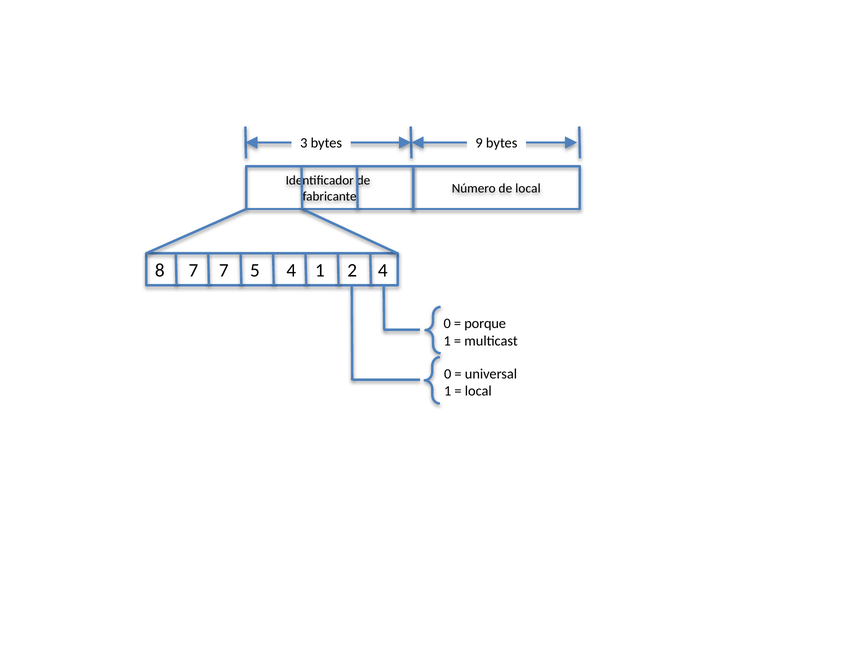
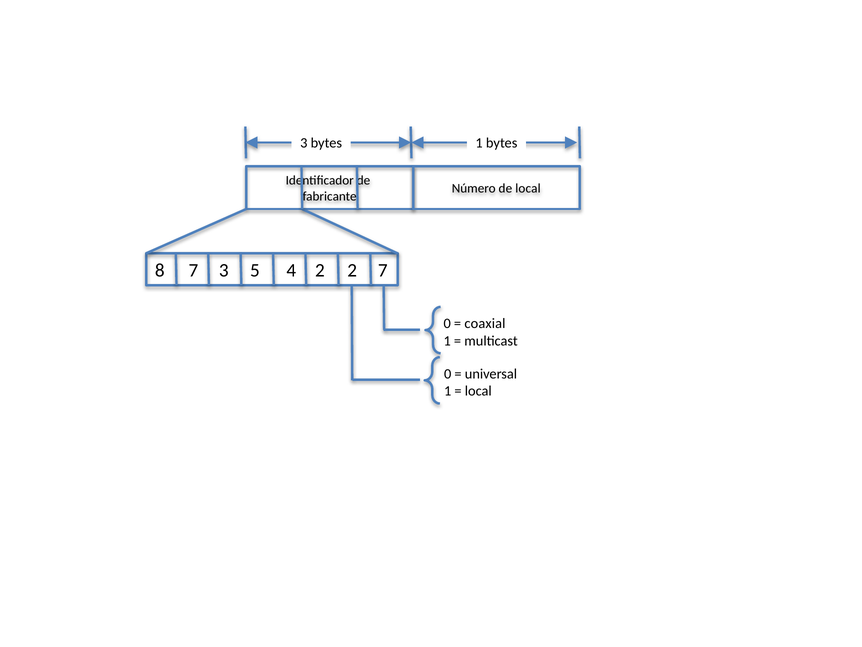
bytes 9: 9 -> 1 (479, 143)
7 7: 7 -> 3 (224, 270)
4 1: 1 -> 2 (320, 270)
2 4: 4 -> 7 (383, 270)
porque: porque -> coaxial (485, 323)
